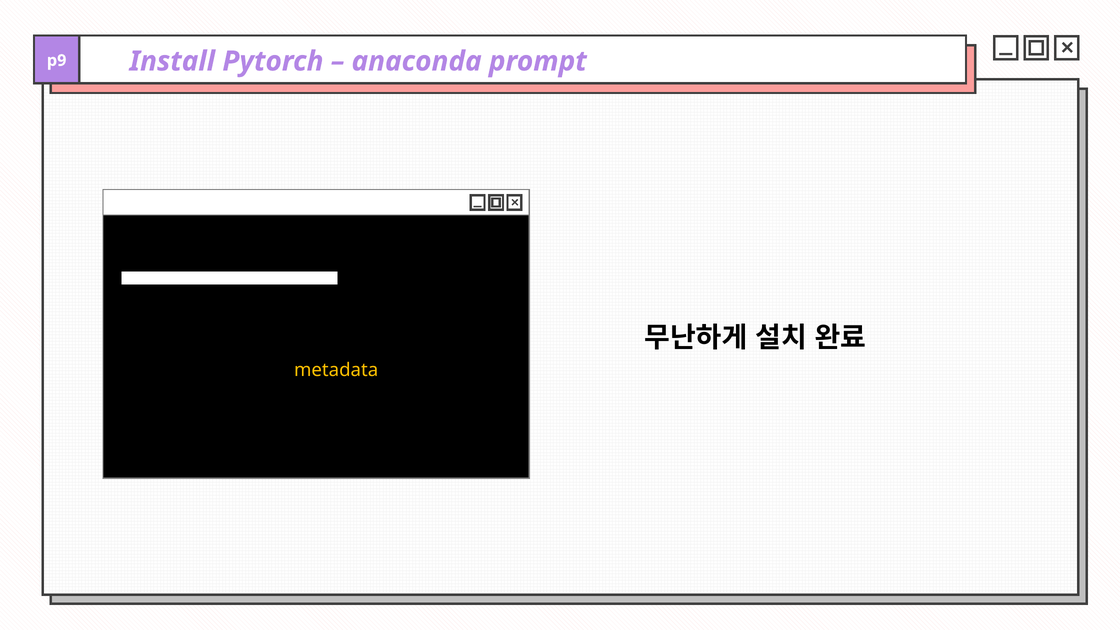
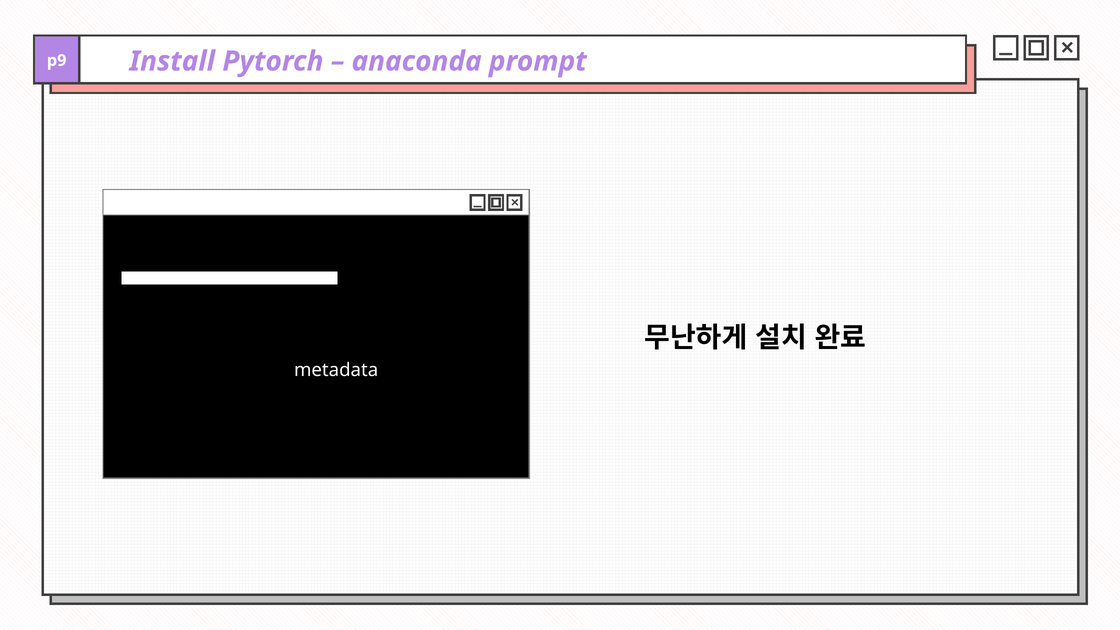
metadata colour: yellow -> white (336, 370)
